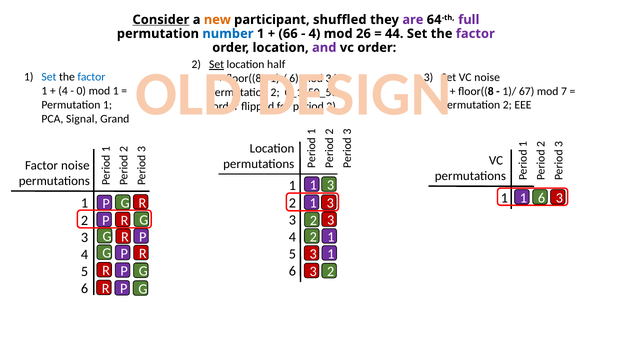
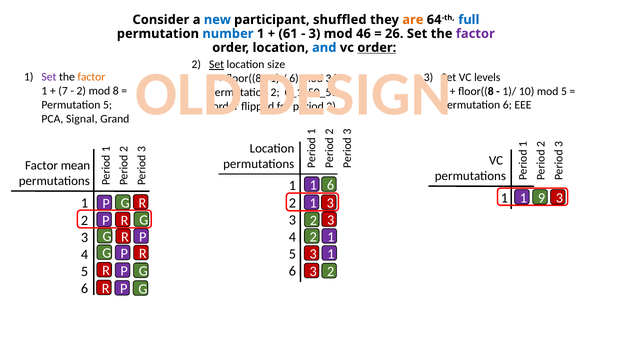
Consider underline: present -> none (161, 20)
new colour: orange -> blue (217, 20)
are colour: purple -> orange (413, 20)
full colour: purple -> blue (469, 20)
66: 66 -> 61 (288, 34)
4: 4 -> 3 (314, 34)
26: 26 -> 46 (363, 34)
44: 44 -> 26 (394, 34)
and colour: purple -> blue (324, 48)
order underline: none -> present (377, 48)
half: half -> size (276, 65)
Set colour: blue -> purple (49, 77)
factor colour: blue -> orange (91, 77)
VC noise: noise -> levels (487, 77)
4: 4 -> 7 (63, 91)
0: 0 -> 2 (81, 91)
mod 1: 1 -> 8 (116, 91)
67: 67 -> 10 (527, 91)
mod 7: 7 -> 5 (564, 91)
Permutation 1: 1 -> 5 (108, 105)
2: 2 -> 6 (507, 105)
Factor noise: noise -> mean (75, 166)
1 3: 3 -> 6 (331, 185)
1 6: 6 -> 9 (542, 198)
